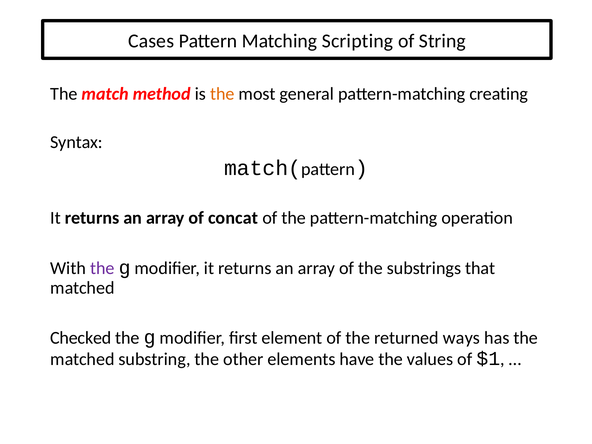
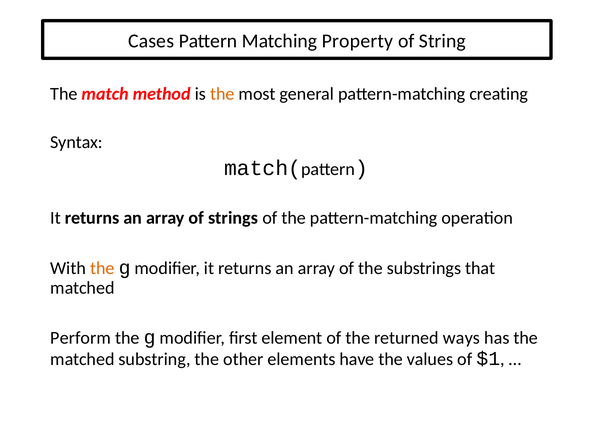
Scripting: Scripting -> Property (358, 41)
concat: concat -> strings (233, 218)
the colour: purple -> orange (102, 268)
Checked: Checked -> Perform (81, 338)
